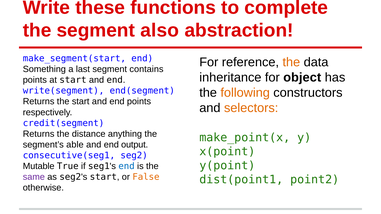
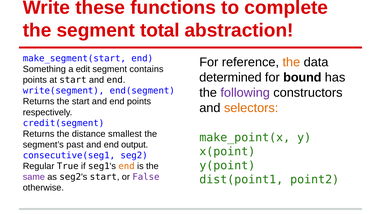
also: also -> total (160, 30)
last: last -> edit (83, 69)
inheritance: inheritance -> determined (230, 78)
object: object -> bound (302, 78)
following colour: orange -> purple (245, 93)
anything: anything -> smallest (125, 134)
able: able -> past (75, 145)
Mutable: Mutable -> Regular (39, 166)
end colour: blue -> orange (126, 166)
False colour: orange -> purple (146, 177)
